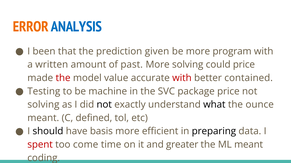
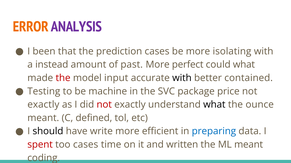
ANALYSIS colour: blue -> purple (76, 27)
prediction given: given -> cases (157, 51)
program: program -> isolating (232, 51)
written: written -> instead (52, 65)
More solving: solving -> perfect (188, 65)
could price: price -> what (244, 65)
value: value -> input (116, 78)
with colour: red -> black (182, 78)
solving: solving -> exactly (43, 105)
not colour: black -> red (104, 105)
basis: basis -> write (101, 132)
preparing colour: black -> blue (214, 132)
too come: come -> cases (86, 145)
greater: greater -> written (182, 145)
